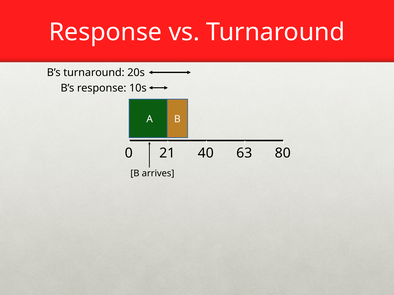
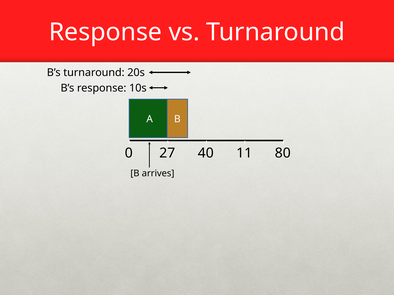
21: 21 -> 27 (167, 153)
63: 63 -> 11 (244, 153)
